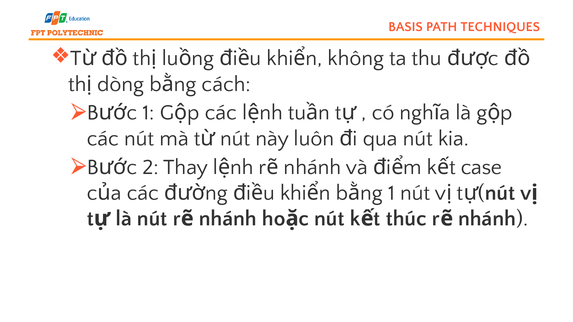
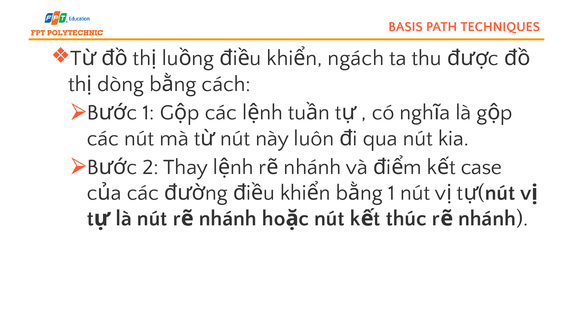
không: không -> ngách (356, 58)
